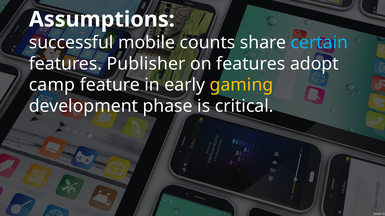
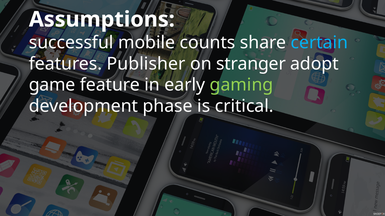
on features: features -> stranger (251, 64)
camp: camp -> game (52, 85)
gaming colour: yellow -> light green (241, 85)
